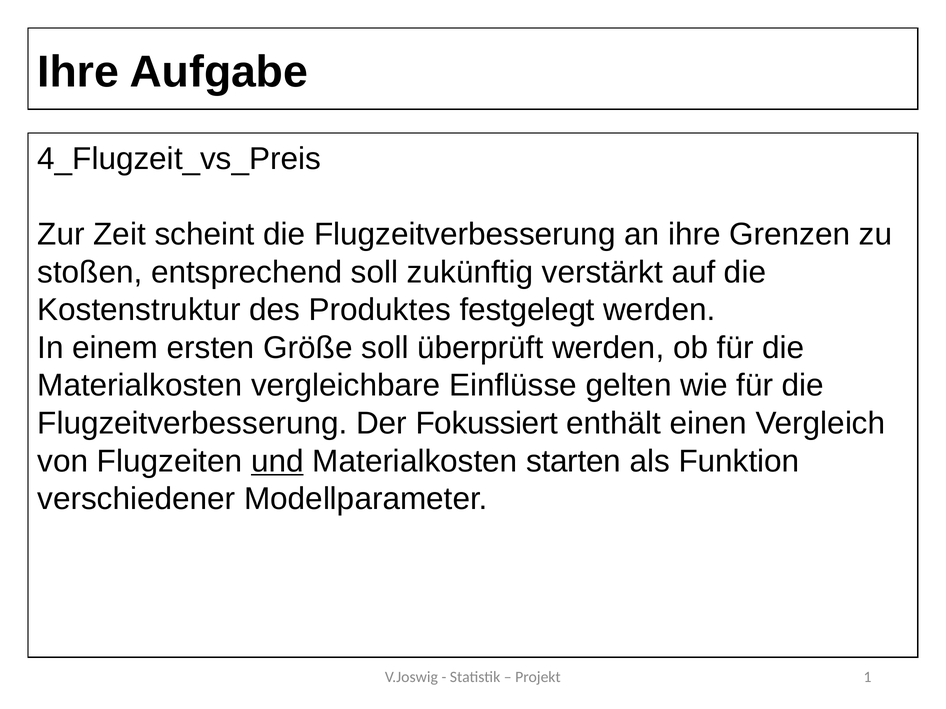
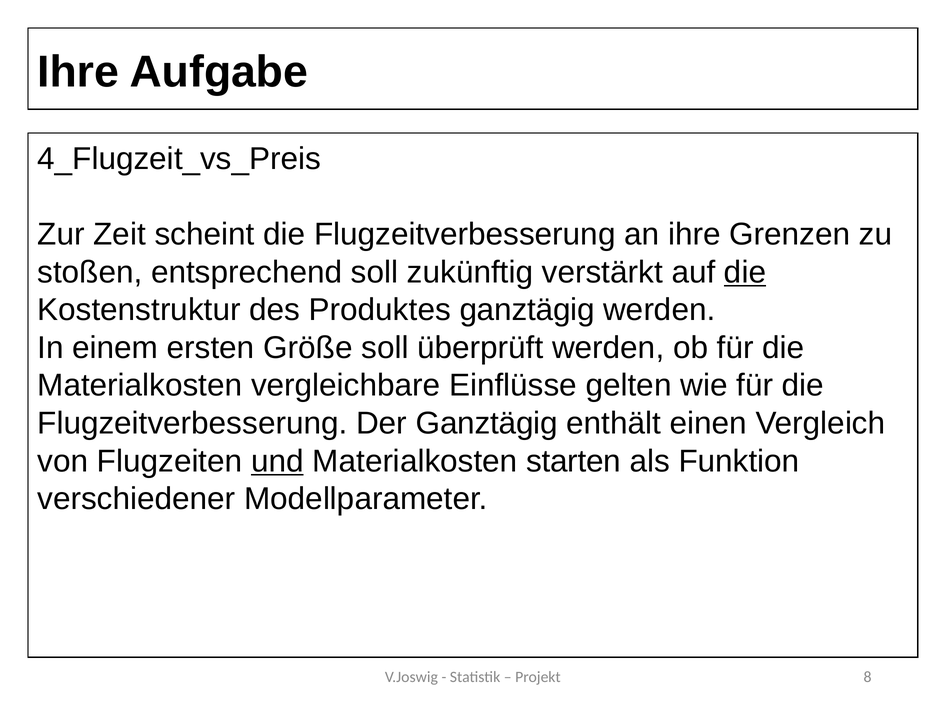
die underline: none -> present (745, 272)
Produktes festgelegt: festgelegt -> ganztägig (527, 310)
Der Fokussiert: Fokussiert -> Ganztägig (487, 424)
1: 1 -> 8 (868, 677)
